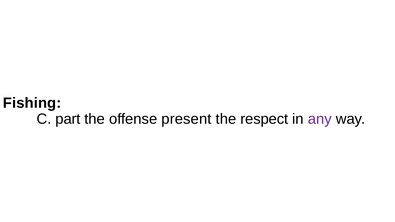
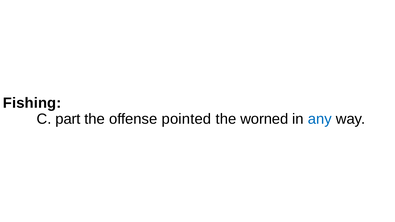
present: present -> pointed (186, 119)
respect: respect -> worned (264, 119)
any colour: purple -> blue (320, 119)
